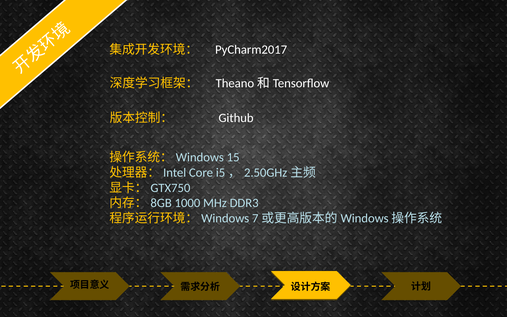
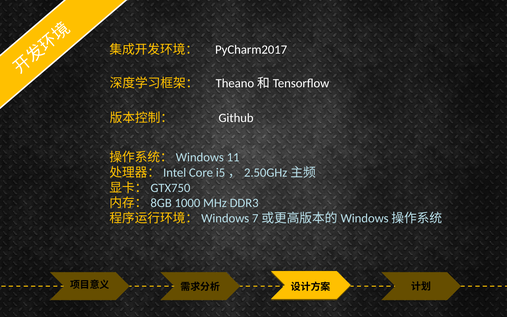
15: 15 -> 11 (233, 157)
